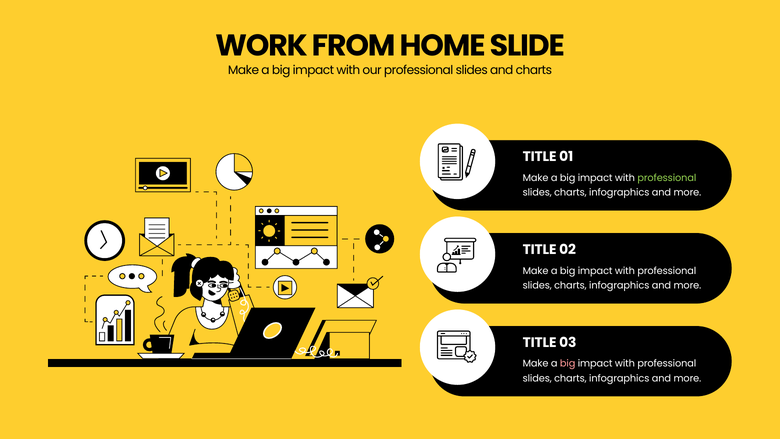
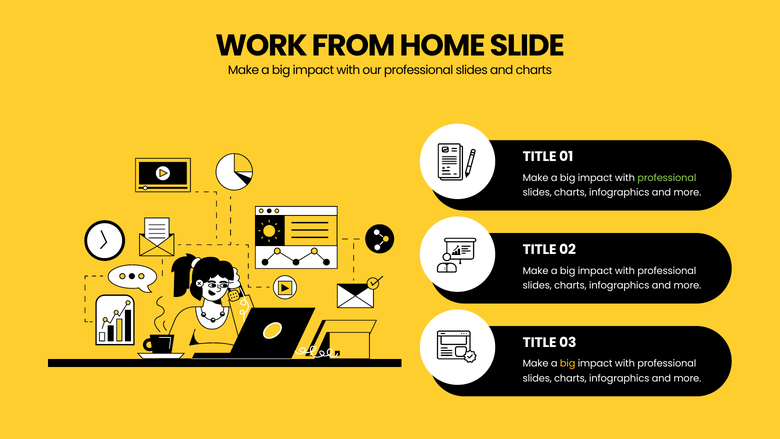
big colour: pink -> yellow (568, 364)
